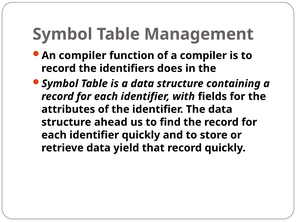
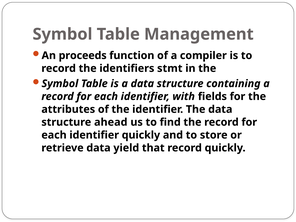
An compiler: compiler -> proceeds (83, 56)
does: does -> stmt (170, 68)
